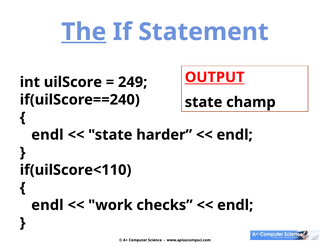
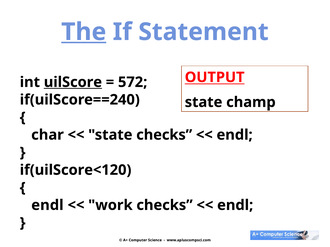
uilScore underline: none -> present (73, 82)
249: 249 -> 572 (133, 82)
endl: endl -> char (47, 135)
state harder: harder -> checks (164, 135)
if(uilScore<110: if(uilScore<110 -> if(uilScore<120 (76, 170)
